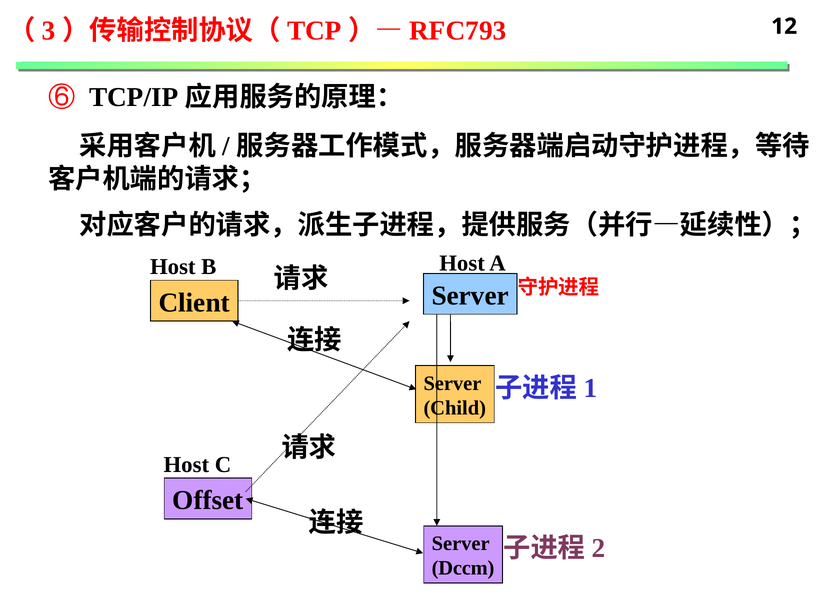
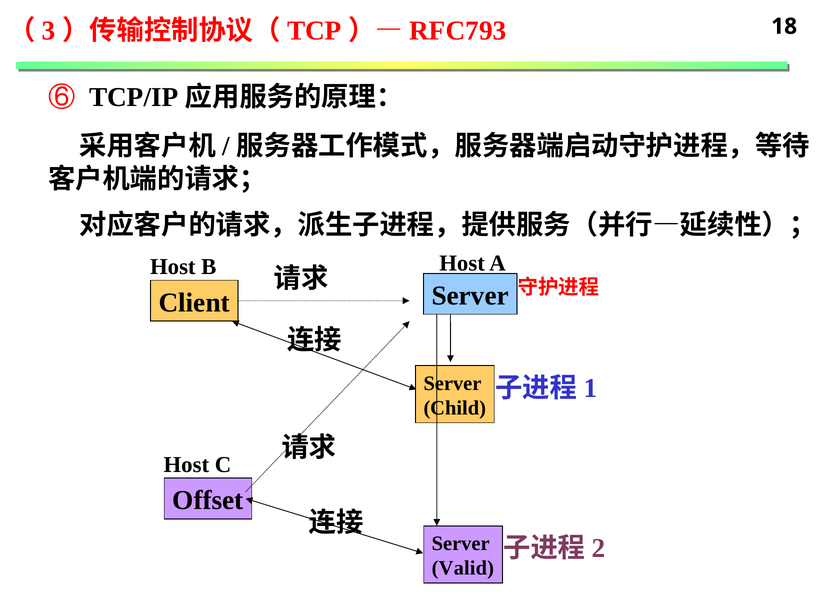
12: 12 -> 18 (784, 26)
Dccm: Dccm -> Valid (463, 568)
